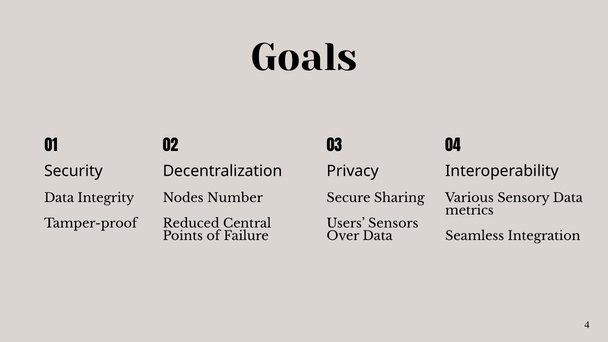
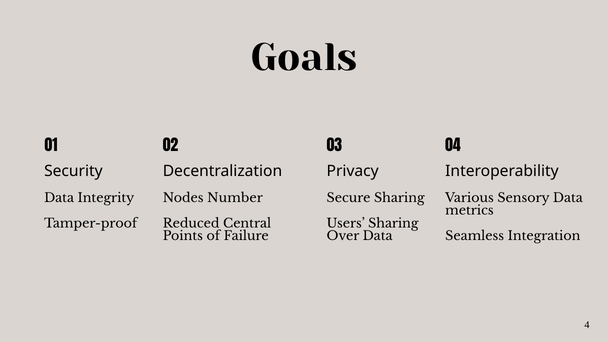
Users Sensors: Sensors -> Sharing (393, 223)
